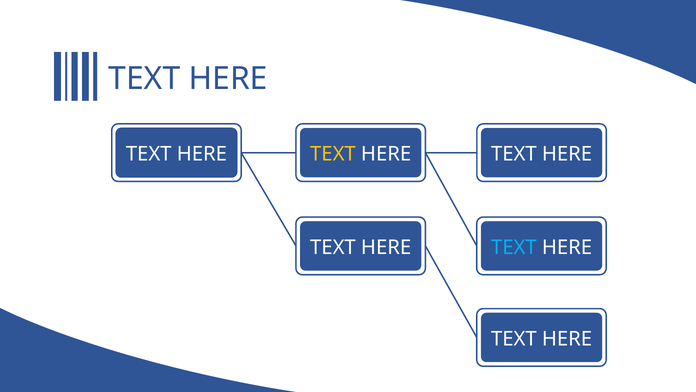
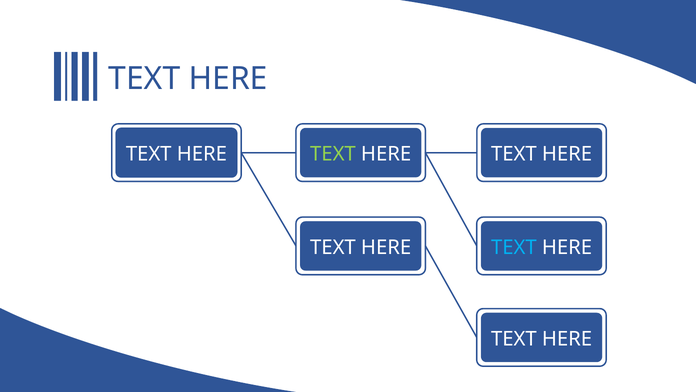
TEXT colour: yellow -> light green (333, 154)
